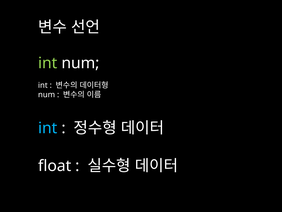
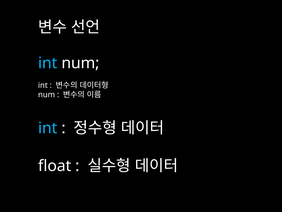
int colour: light green -> light blue (48, 63)
